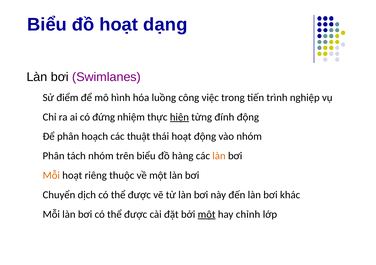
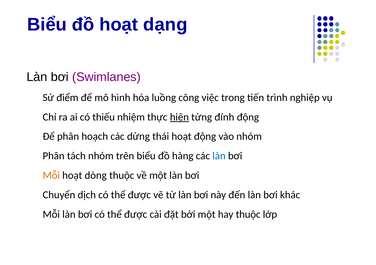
đứng: đứng -> thiếu (104, 117)
thuật: thuật -> dừng (138, 137)
làn colour: orange -> blue (219, 156)
riêng: riêng -> dòng (96, 176)
một underline: present -> none (207, 215)
hay chỉnh: chỉnh -> thuộc (248, 215)
